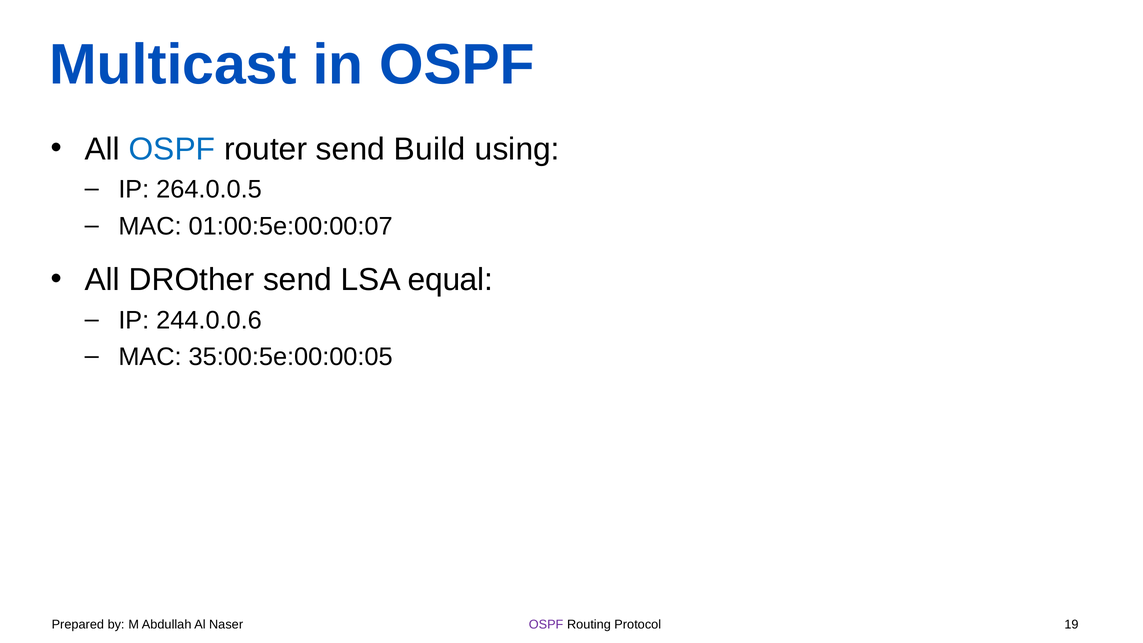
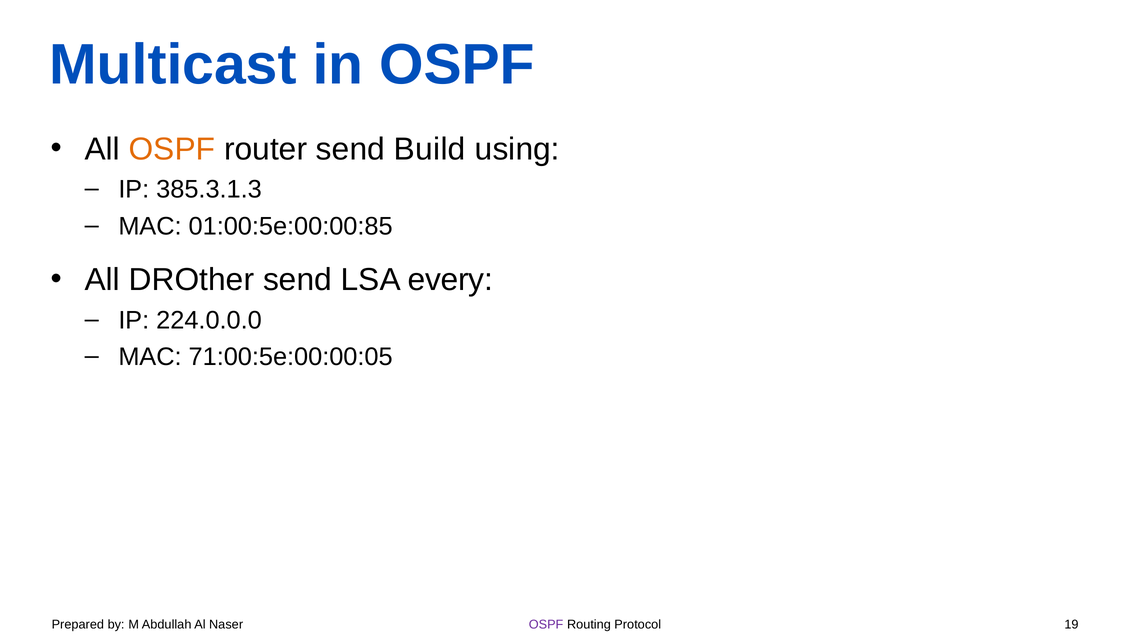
OSPF colour: blue -> orange (172, 149)
264.0.0.5: 264.0.0.5 -> 385.3.1.3 (209, 189)
01:00:5e:00:00:07: 01:00:5e:00:00:07 -> 01:00:5e:00:00:85 (291, 226)
equal: equal -> every (450, 280)
244.0.0.6: 244.0.0.6 -> 224.0.0.0 (209, 320)
35:00:5e:00:00:05: 35:00:5e:00:00:05 -> 71:00:5e:00:00:05 (291, 357)
